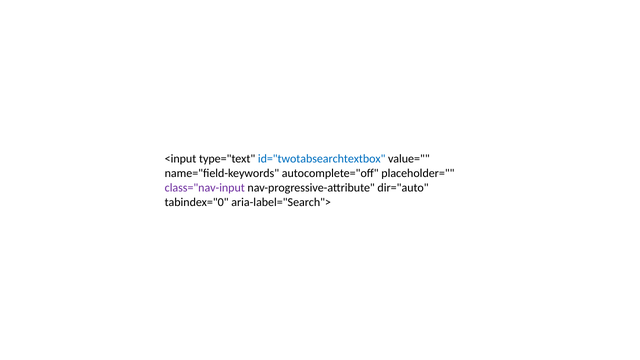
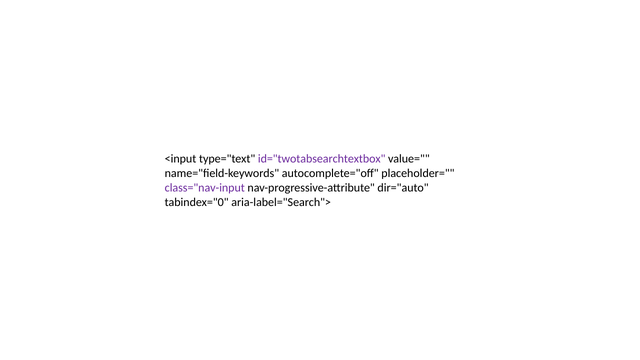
id="twotabsearchtextbox colour: blue -> purple (322, 159)
